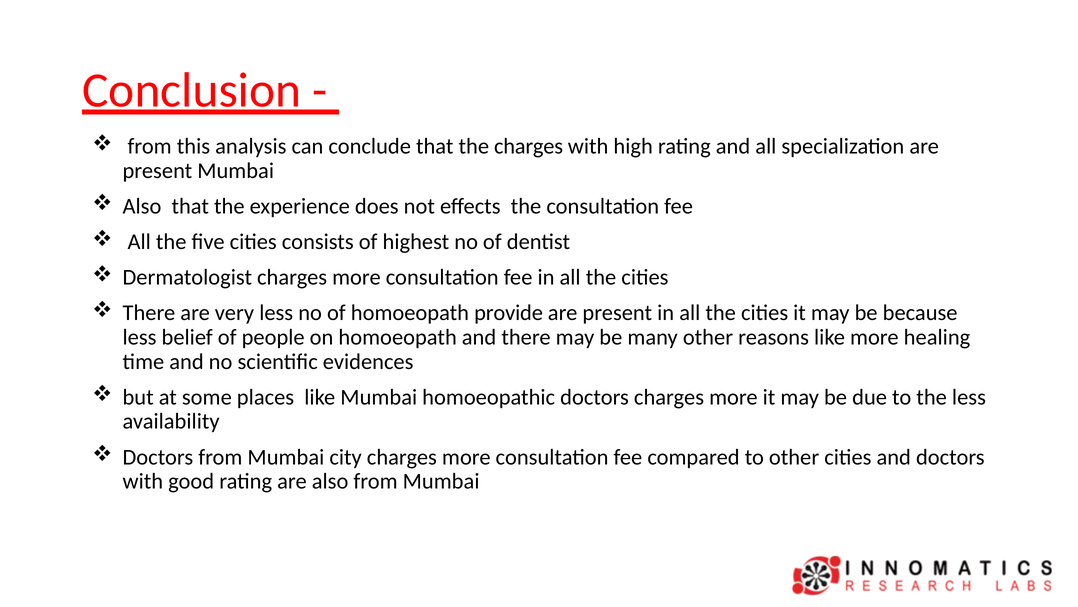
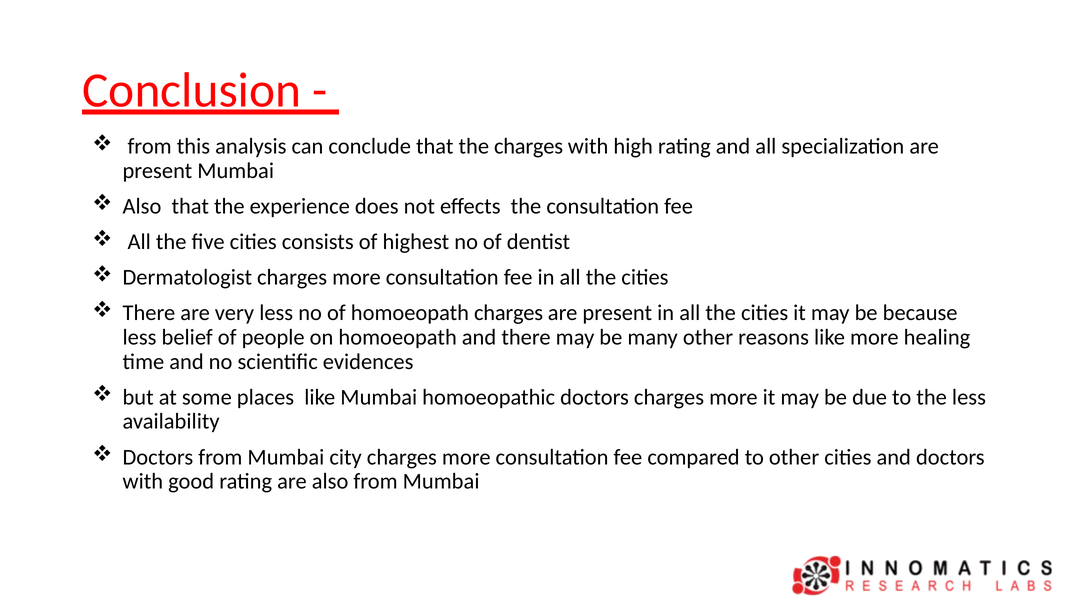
homoeopath provide: provide -> charges (509, 313)
